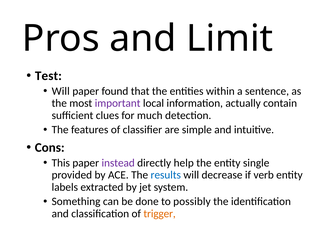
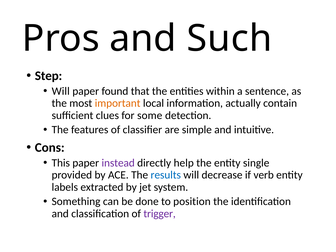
Limit: Limit -> Such (229, 39)
Test: Test -> Step (49, 76)
important colour: purple -> orange (118, 103)
much: much -> some (150, 115)
possibly: possibly -> position (192, 202)
trigger colour: orange -> purple (160, 214)
